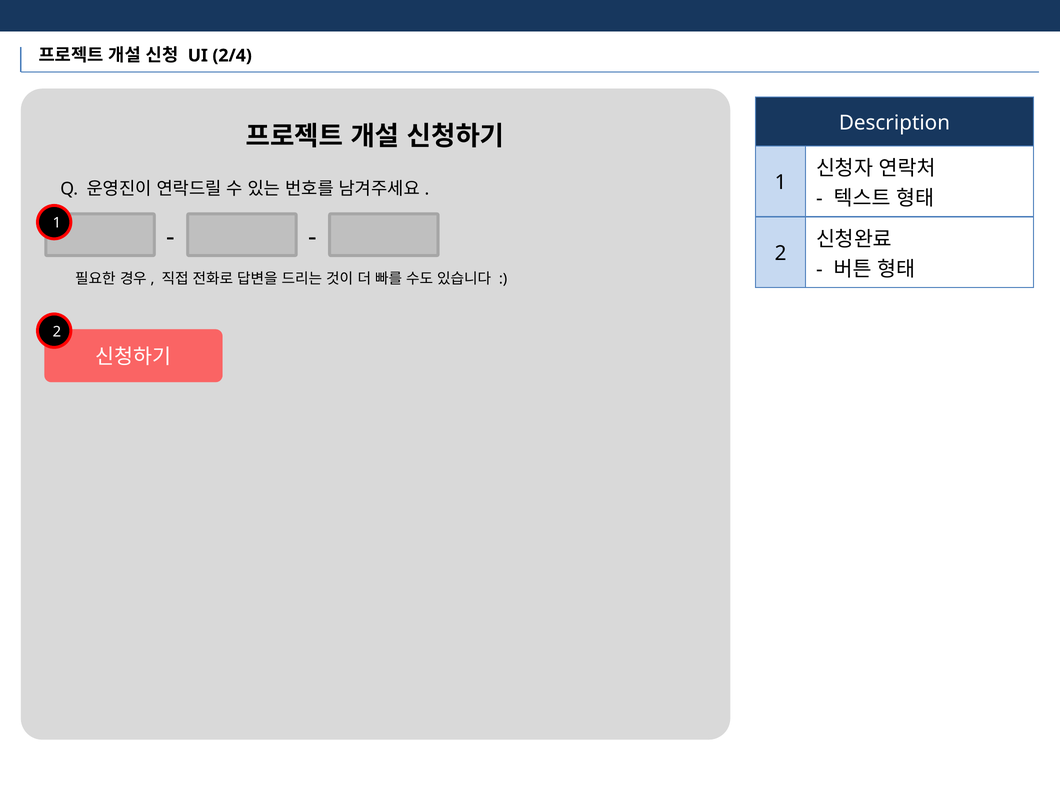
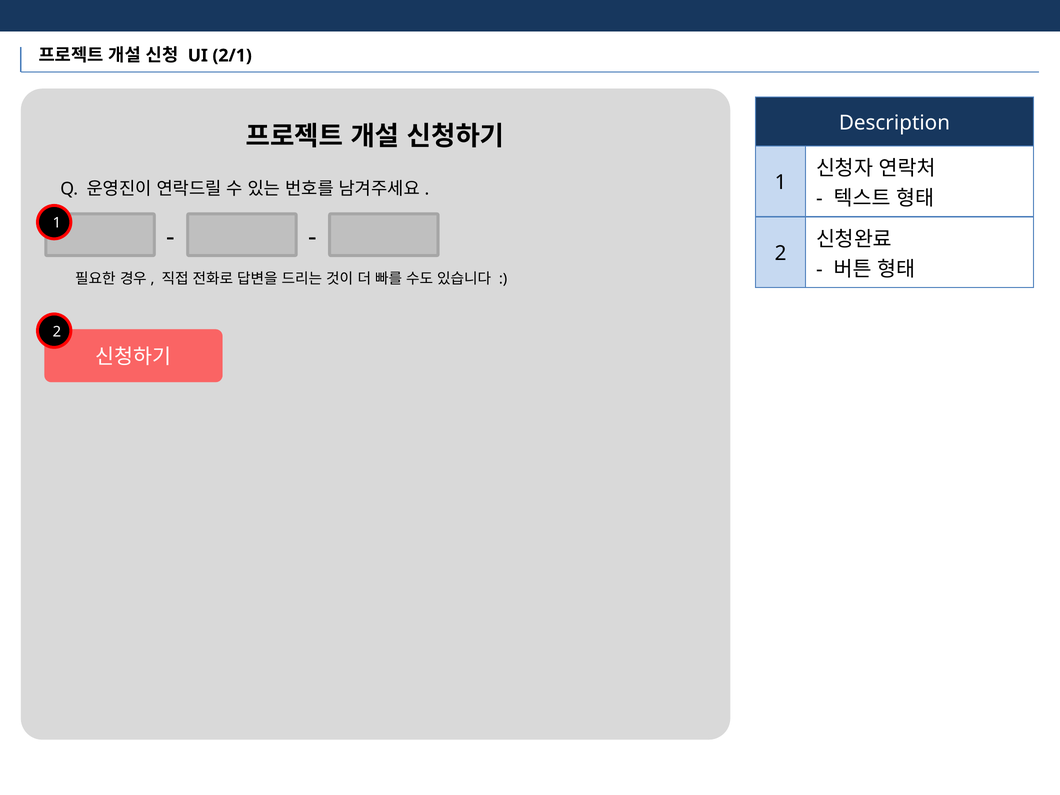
2/4: 2/4 -> 2/1 (232, 56)
